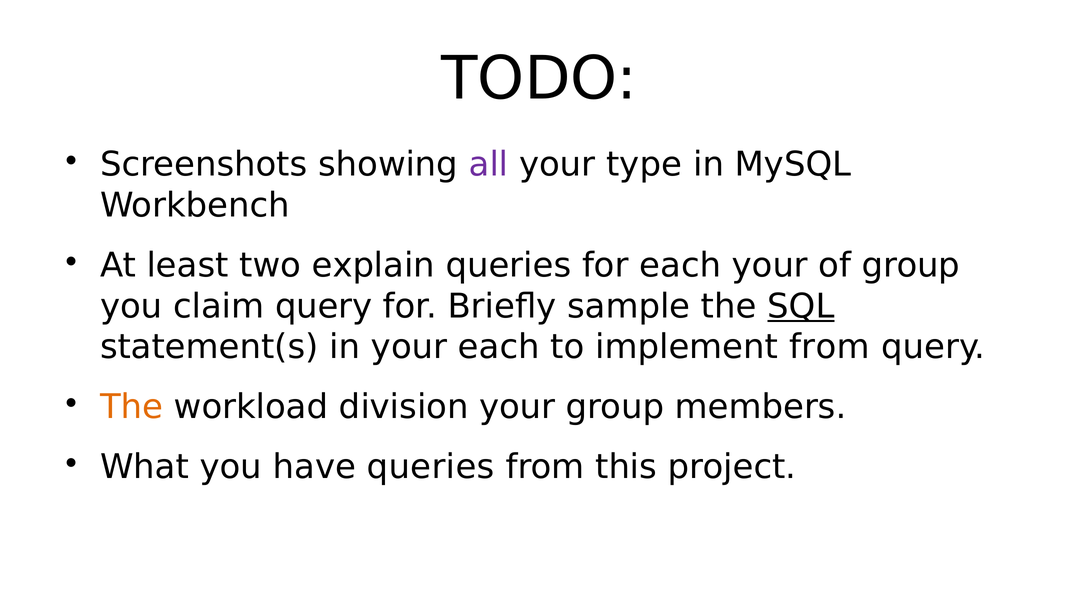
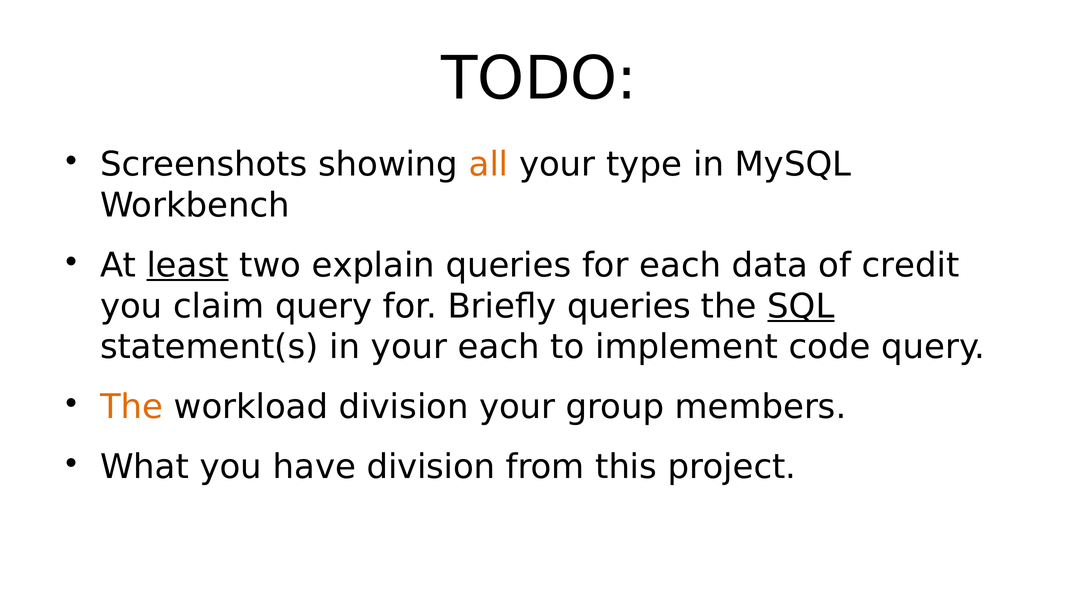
all colour: purple -> orange (489, 165)
least underline: none -> present (188, 265)
each your: your -> data (770, 265)
of group: group -> credit (911, 265)
Briefly sample: sample -> queries (629, 306)
implement from: from -> code (830, 347)
have queries: queries -> division (431, 467)
